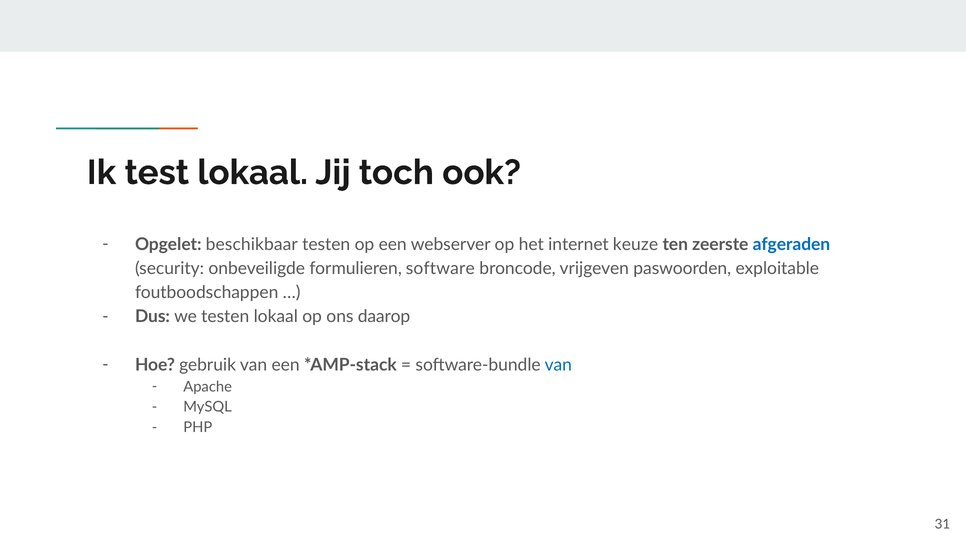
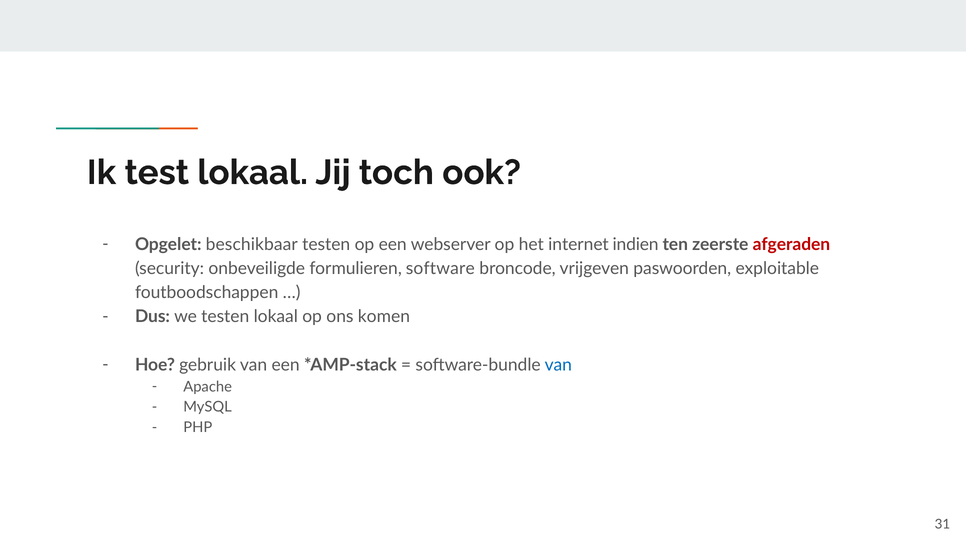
keuze: keuze -> indien (636, 244)
afgeraden colour: blue -> red (791, 244)
daarop: daarop -> komen (384, 316)
